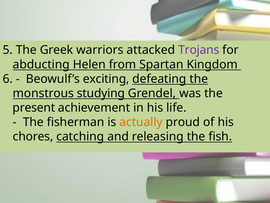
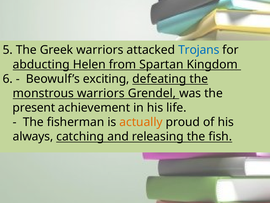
Trojans colour: purple -> blue (199, 50)
monstrous studying: studying -> warriors (101, 93)
chores: chores -> always (33, 136)
